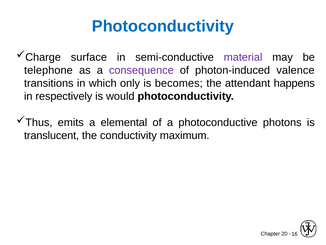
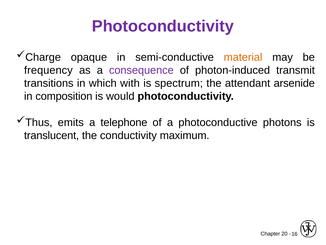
Photoconductivity colour: blue -> purple (163, 26)
surface: surface -> opaque (89, 57)
material colour: purple -> orange (243, 57)
telephone: telephone -> frequency (48, 70)
valence: valence -> transmit (296, 70)
only: only -> with (130, 83)
becomes: becomes -> spectrum (179, 83)
happens: happens -> arsenide (294, 83)
respectively: respectively -> composition (64, 96)
elemental: elemental -> telephone (124, 122)
